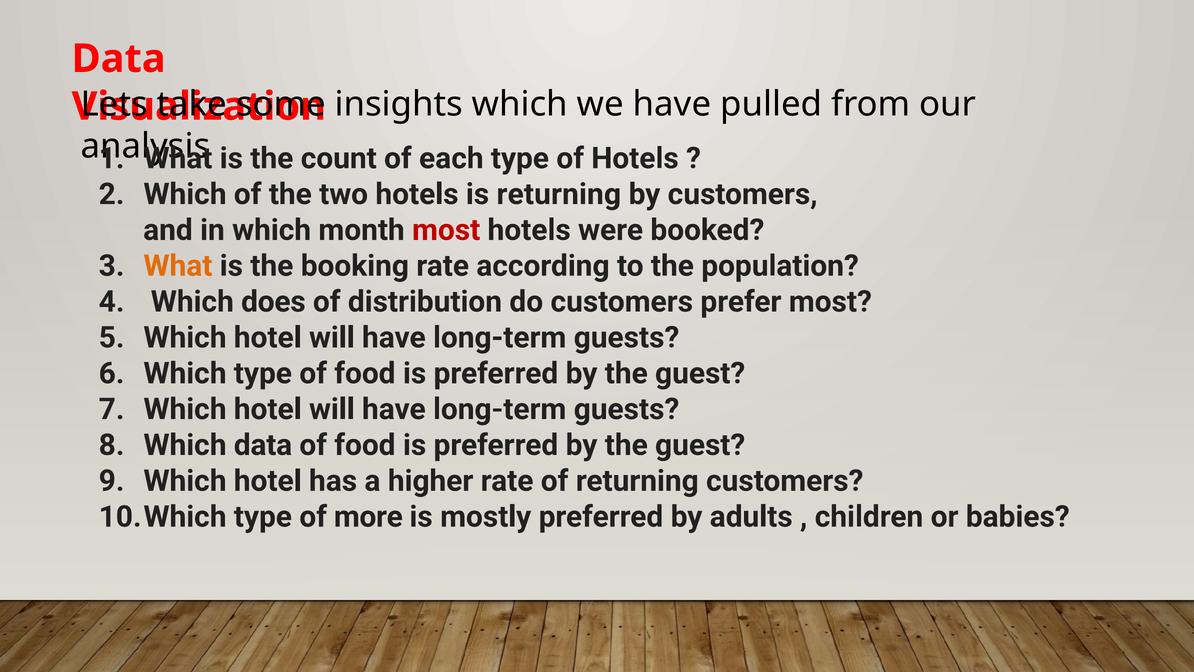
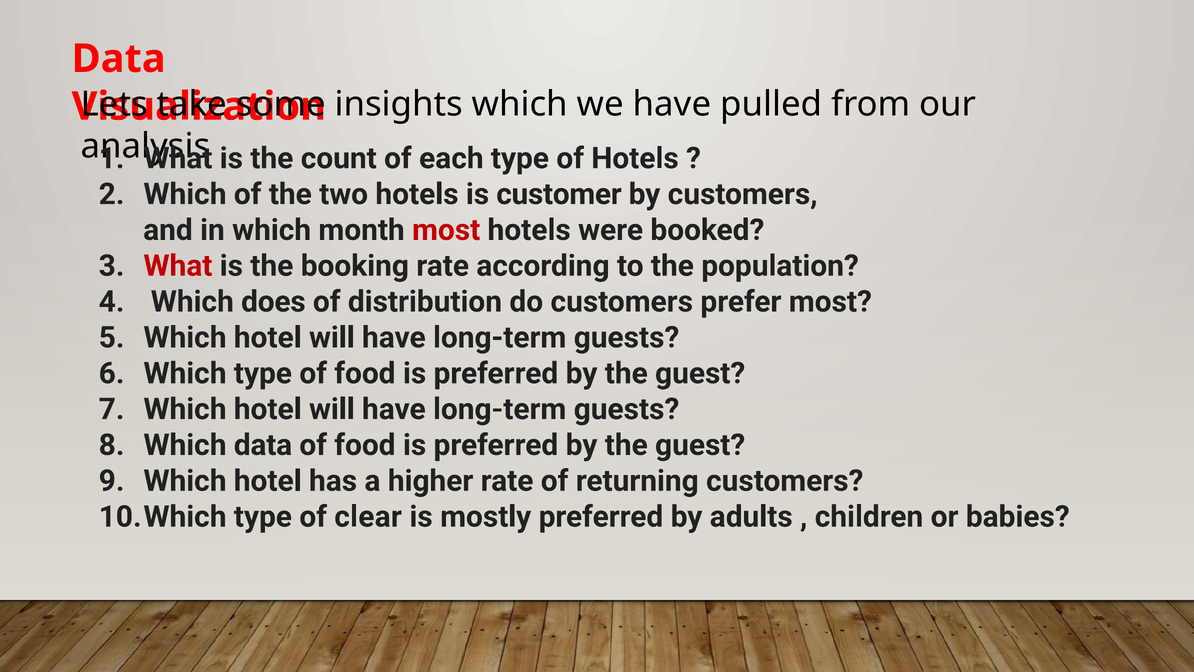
is returning: returning -> customer (559, 194)
What colour: orange -> red (178, 266)
more: more -> clear (368, 516)
